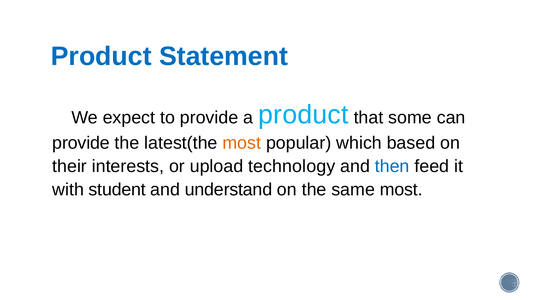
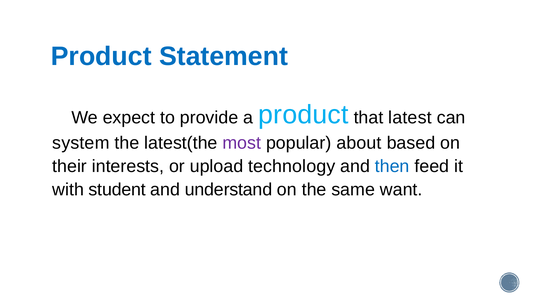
some: some -> latest (410, 118)
provide: provide -> system (81, 143)
most colour: orange -> purple (242, 143)
which: which -> about (359, 143)
same most: most -> want (401, 190)
